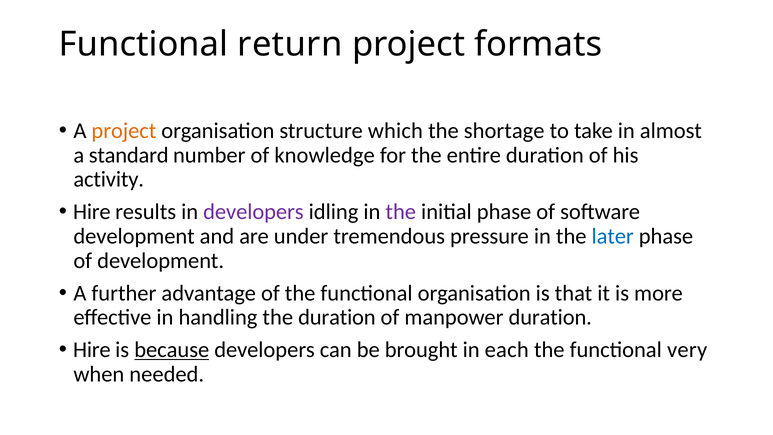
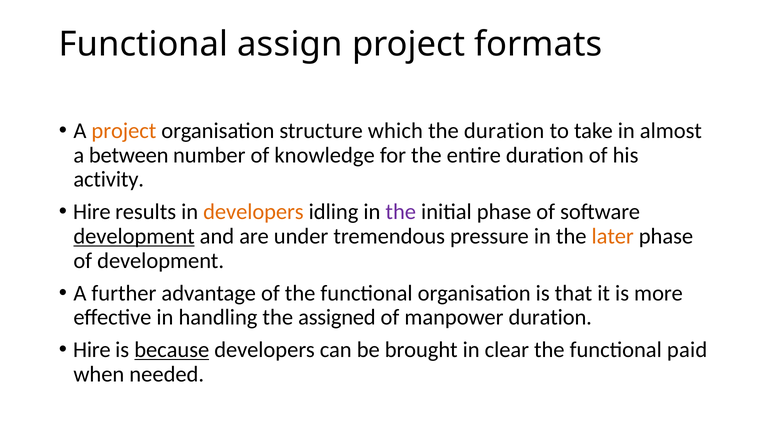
return: return -> assign (290, 44)
the shortage: shortage -> duration (504, 131)
standard: standard -> between (129, 155)
developers colour: purple -> orange (253, 212)
development underline: none -> present (134, 236)
later colour: blue -> orange (613, 236)
the duration: duration -> assigned (337, 317)
each: each -> clear (507, 350)
very: very -> paid (687, 350)
